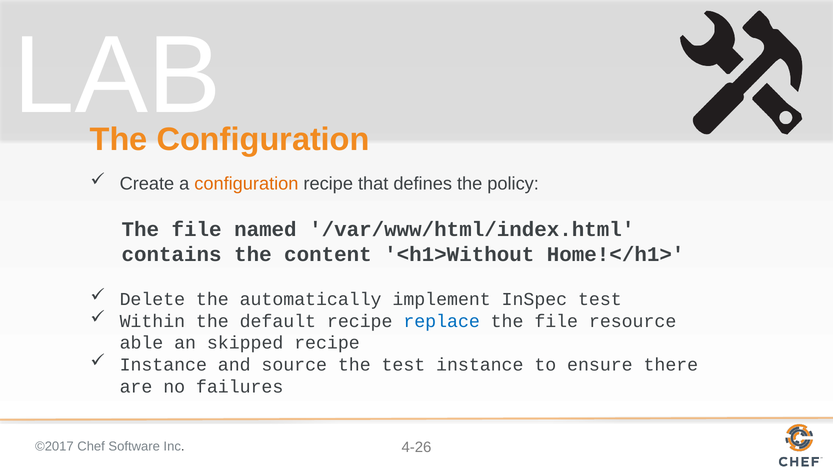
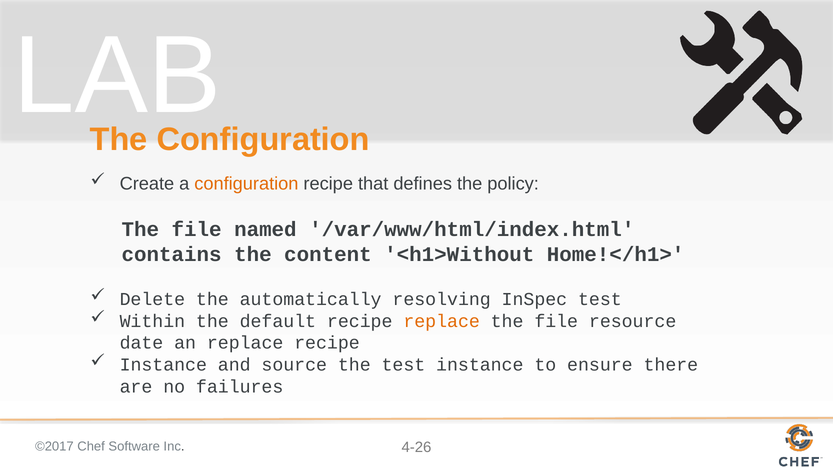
implement: implement -> resolving (442, 300)
replace colour: blue -> orange (442, 321)
able: able -> date (141, 343)
an skipped: skipped -> replace (245, 343)
